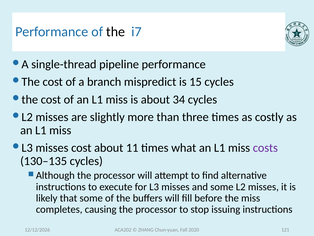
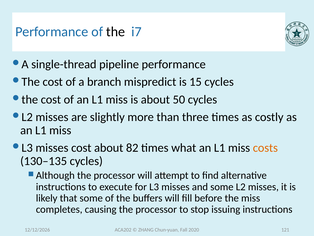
34: 34 -> 50 (179, 99)
11: 11 -> 82 (132, 148)
costs colour: purple -> orange (265, 148)
